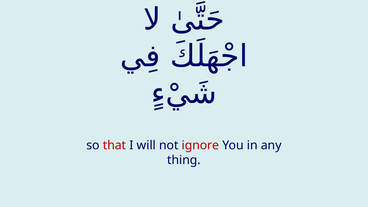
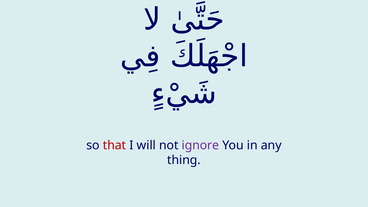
ignore colour: red -> purple (200, 145)
